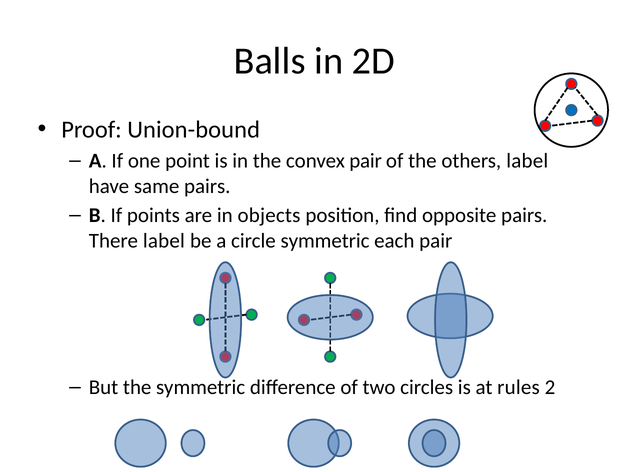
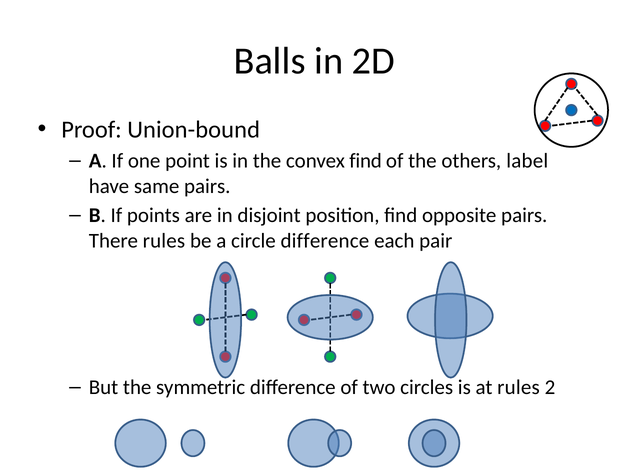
convex pair: pair -> find (366, 161)
objects: objects -> disjoint (269, 215)
There label: label -> rules (164, 240)
circle symmetric: symmetric -> difference (325, 240)
